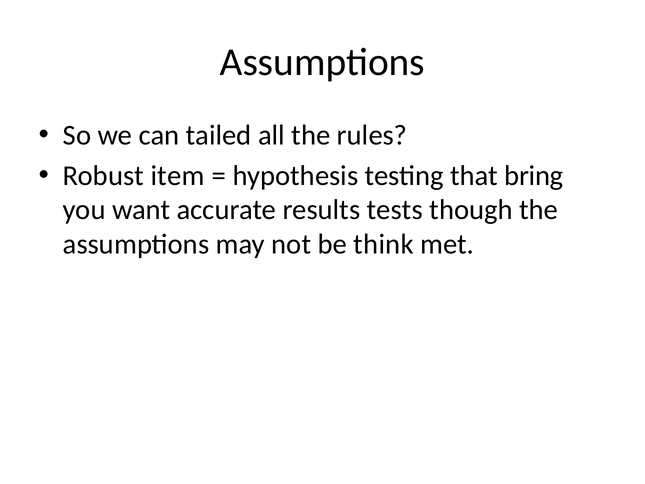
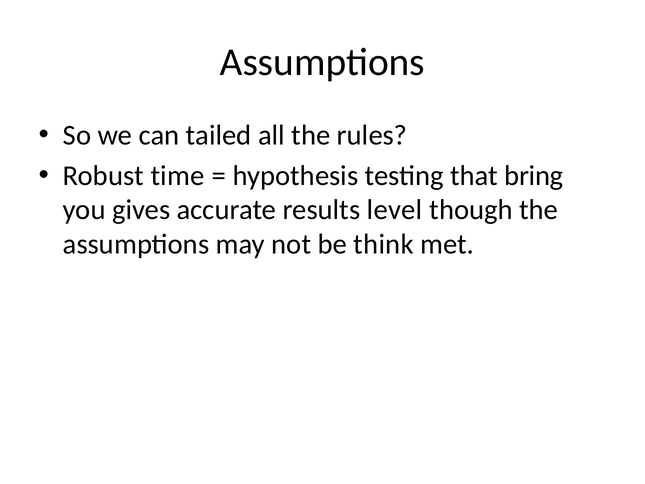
item: item -> time (178, 175)
want: want -> gives (141, 210)
tests: tests -> level (395, 210)
